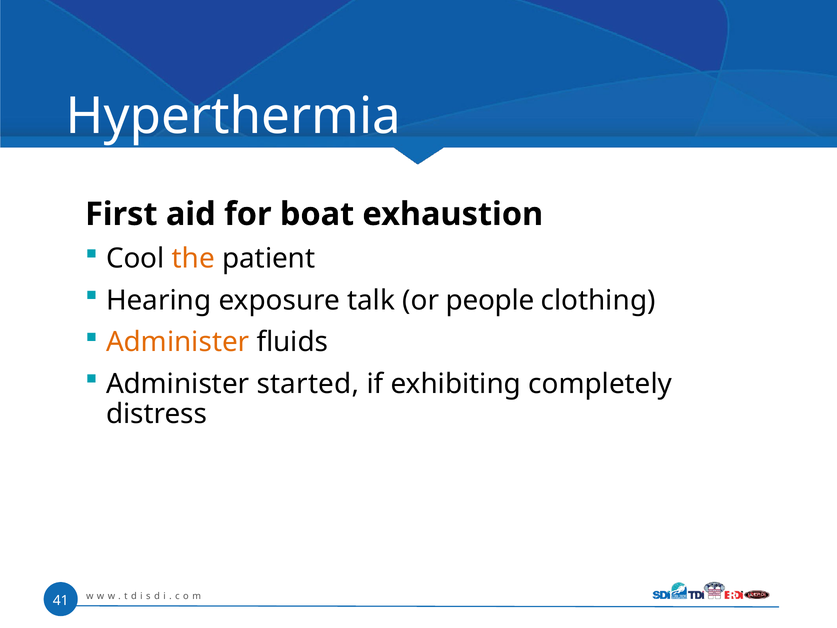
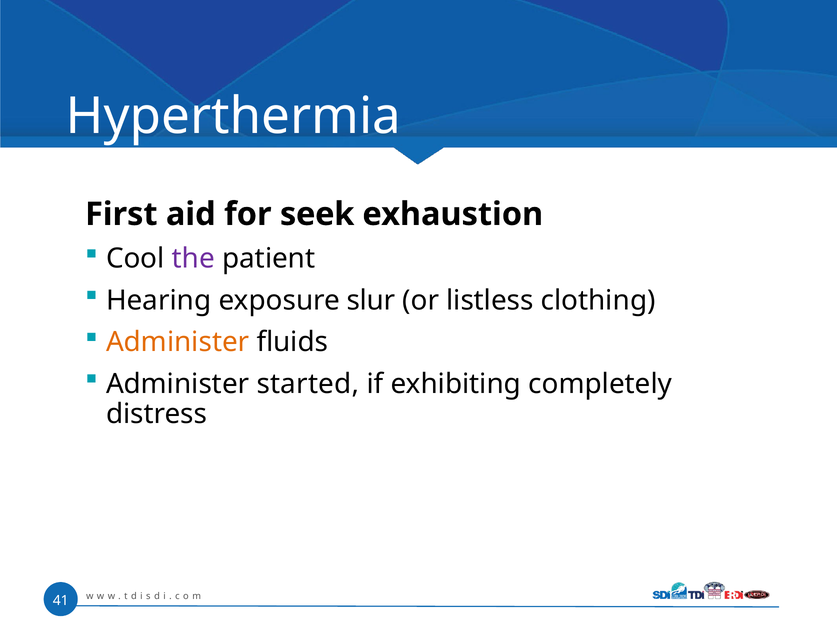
boat: boat -> seek (317, 214)
the colour: orange -> purple (193, 258)
talk: talk -> slur (371, 300)
people: people -> listless (490, 300)
